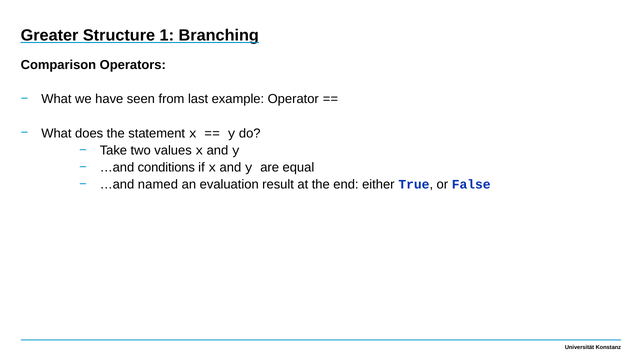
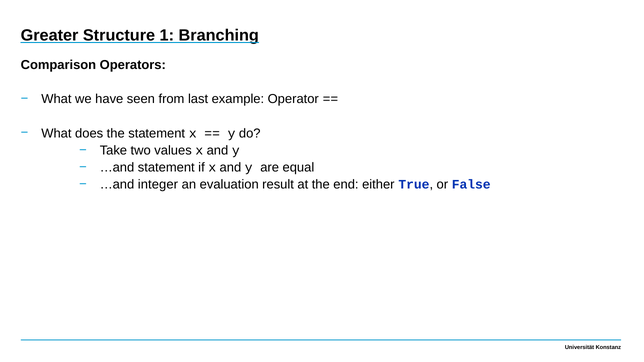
…and conditions: conditions -> statement (166, 168)
named: named -> integer (158, 185)
